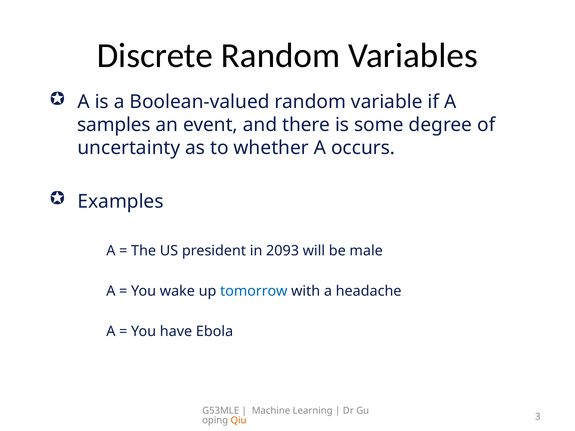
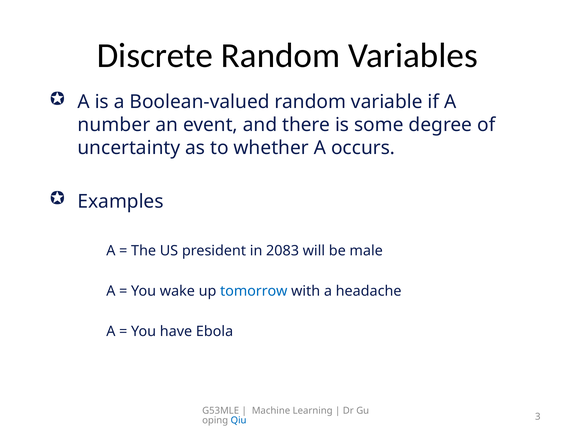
samples: samples -> number (114, 125)
2093: 2093 -> 2083 (283, 251)
Qiu colour: orange -> blue (239, 421)
